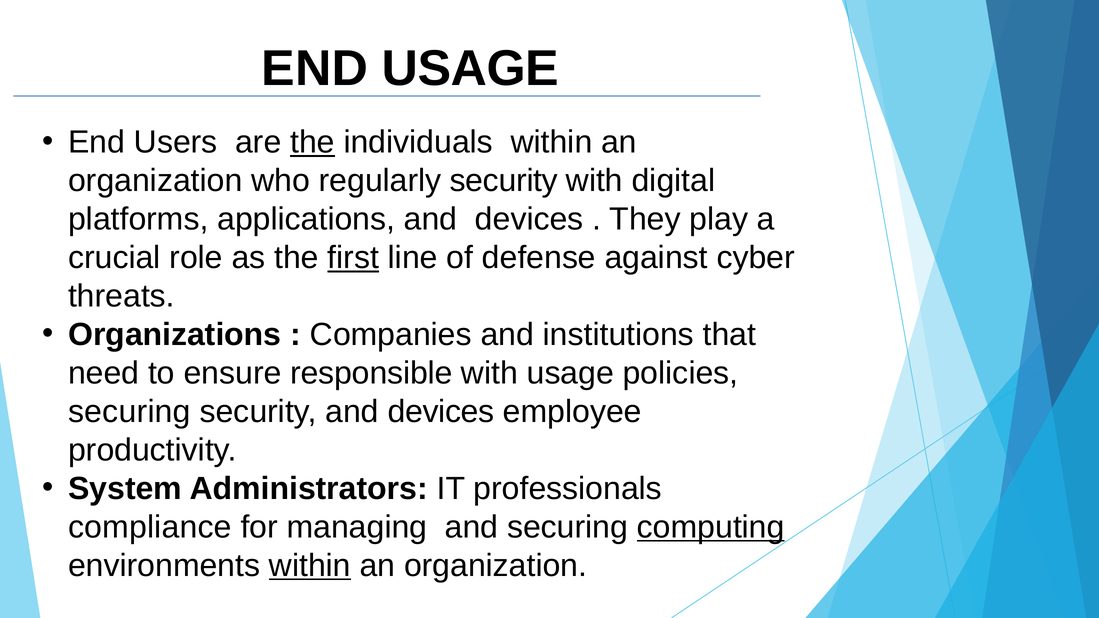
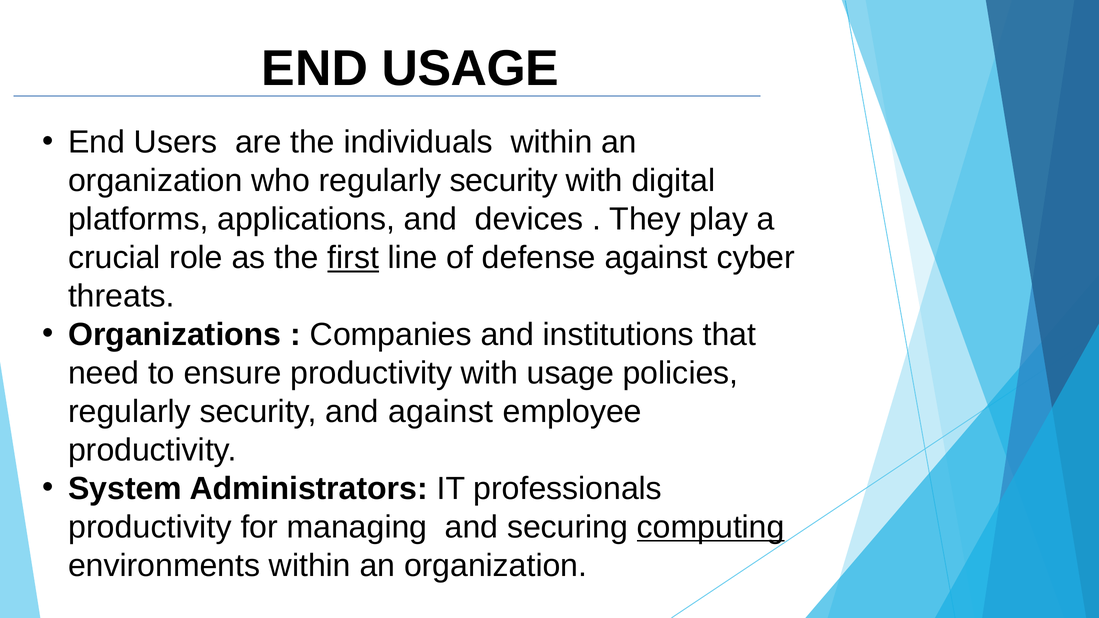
the underline: present -> none (312, 142)
ensure responsible: responsible -> productivity (371, 373)
securing: securing -> regularly (130, 412)
security and devices: devices -> against (441, 412)
compliance: compliance -> productivity (150, 527)
within underline: present -> none (310, 566)
